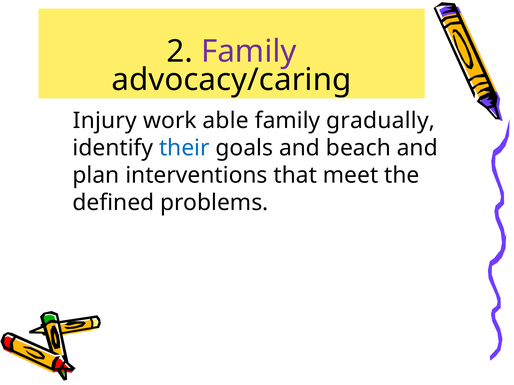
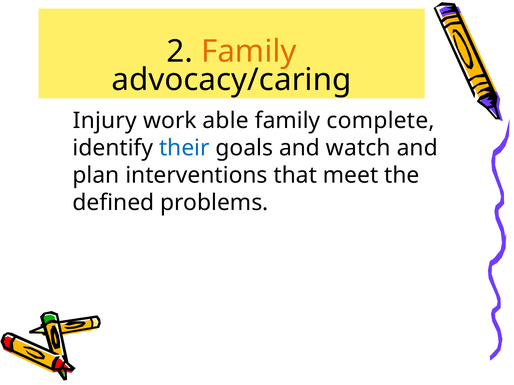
Family colour: purple -> orange (249, 52)
gradually: gradually -> complete (381, 121)
beach: beach -> watch (358, 148)
